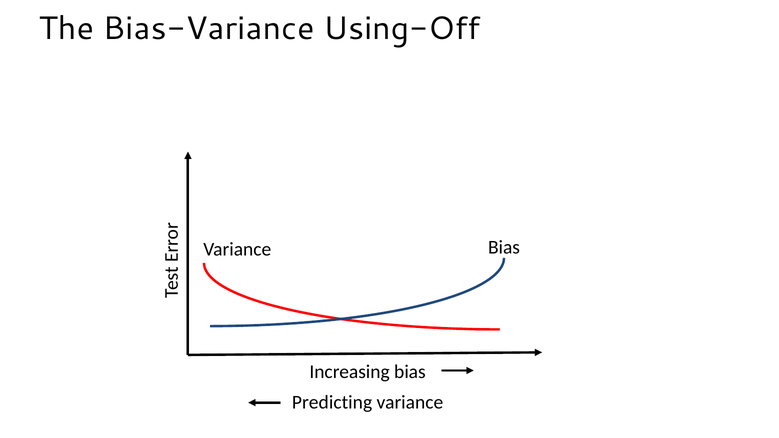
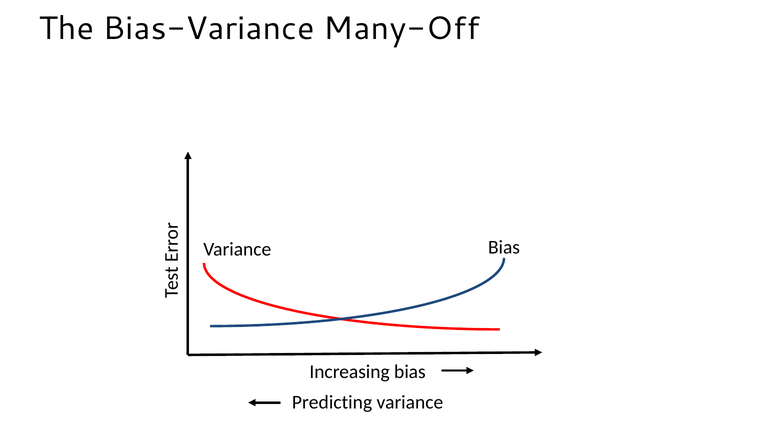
Using-Off: Using-Off -> Many-Off (402, 29)
